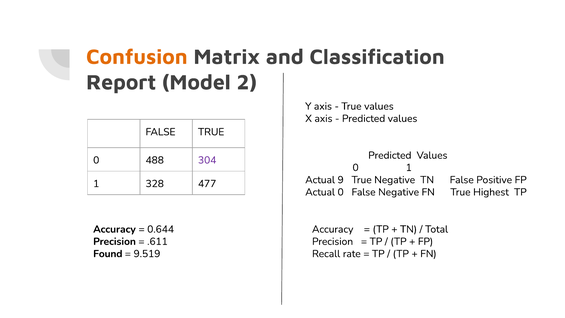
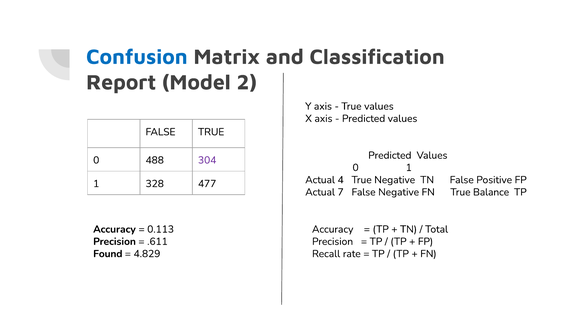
Confusion colour: orange -> blue (137, 57)
9: 9 -> 4 (341, 180)
Actual 0: 0 -> 7 (341, 192)
Highest: Highest -> Balance (491, 192)
0.644: 0.644 -> 0.113 (161, 229)
9.519: 9.519 -> 4.829 (147, 254)
